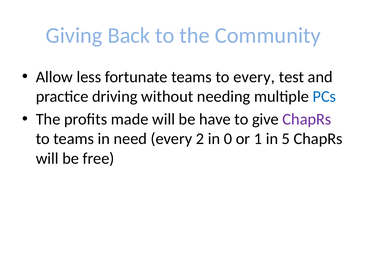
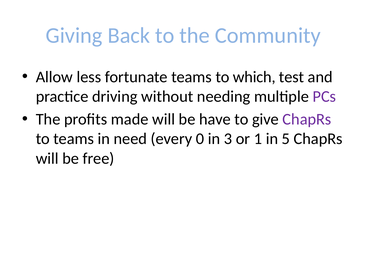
to every: every -> which (254, 77)
PCs colour: blue -> purple (324, 97)
2: 2 -> 0 (200, 139)
0: 0 -> 3 (228, 139)
